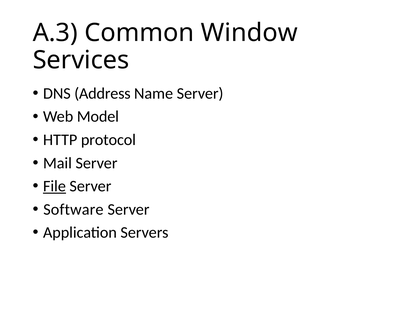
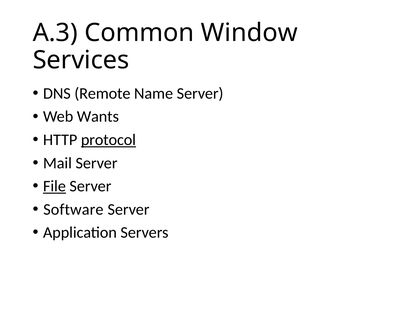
Address: Address -> Remote (102, 94)
Model: Model -> Wants (98, 117)
protocol underline: none -> present (108, 140)
